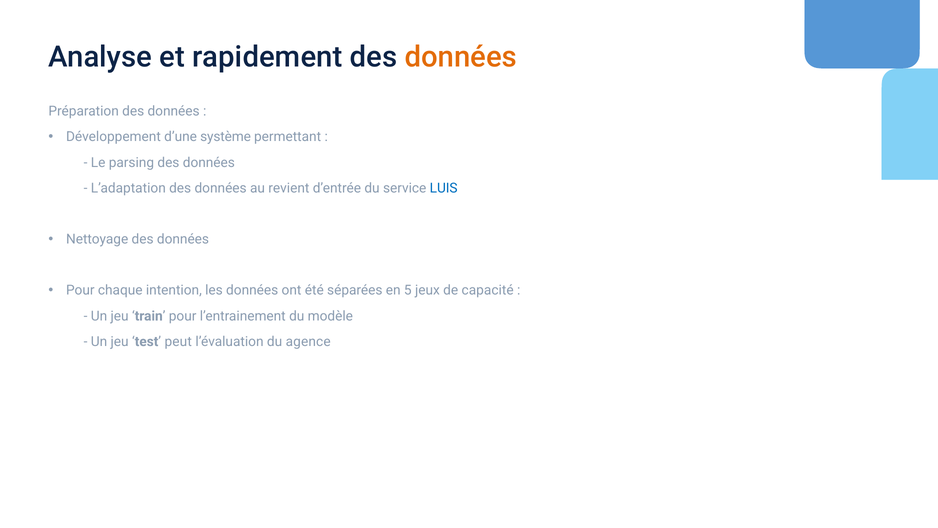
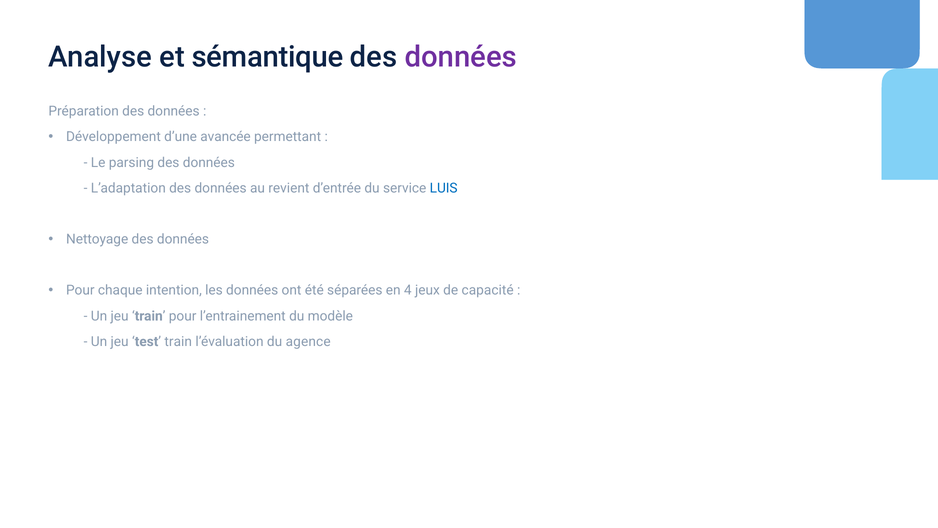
rapidement: rapidement -> sémantique (267, 57)
données colour: orange -> purple (461, 57)
système: système -> avancée (226, 137)
5: 5 -> 4 (408, 290)
test peut: peut -> train (178, 341)
